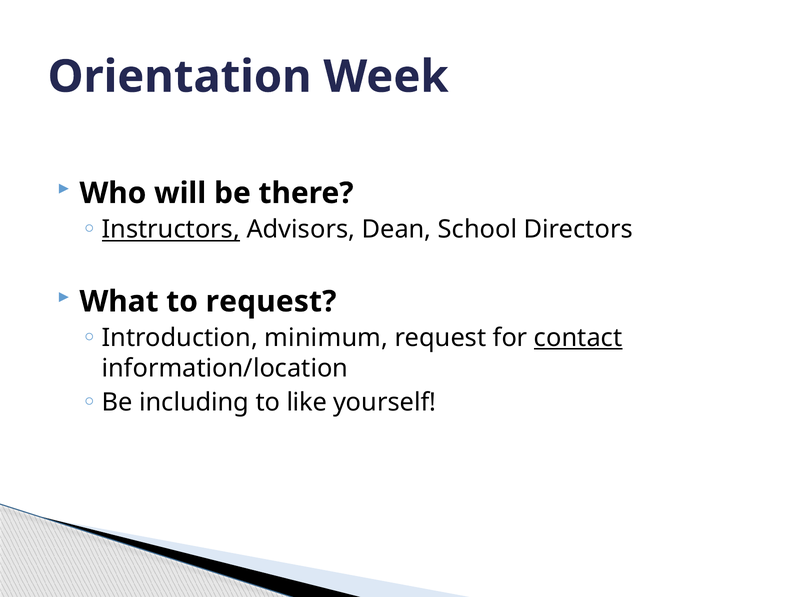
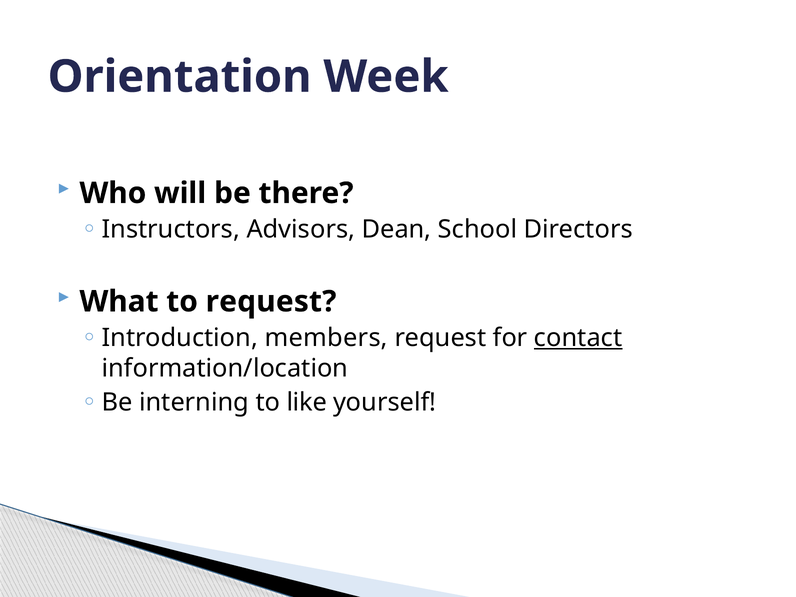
Instructors underline: present -> none (171, 230)
minimum: minimum -> members (326, 338)
including: including -> interning (194, 403)
